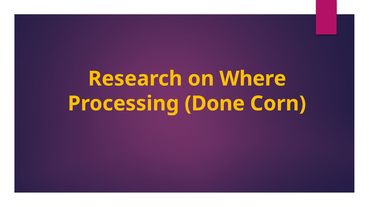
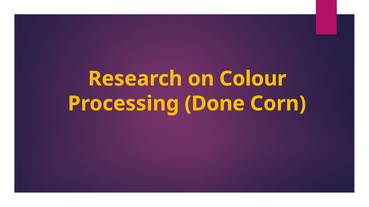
Where: Where -> Colour (253, 79)
